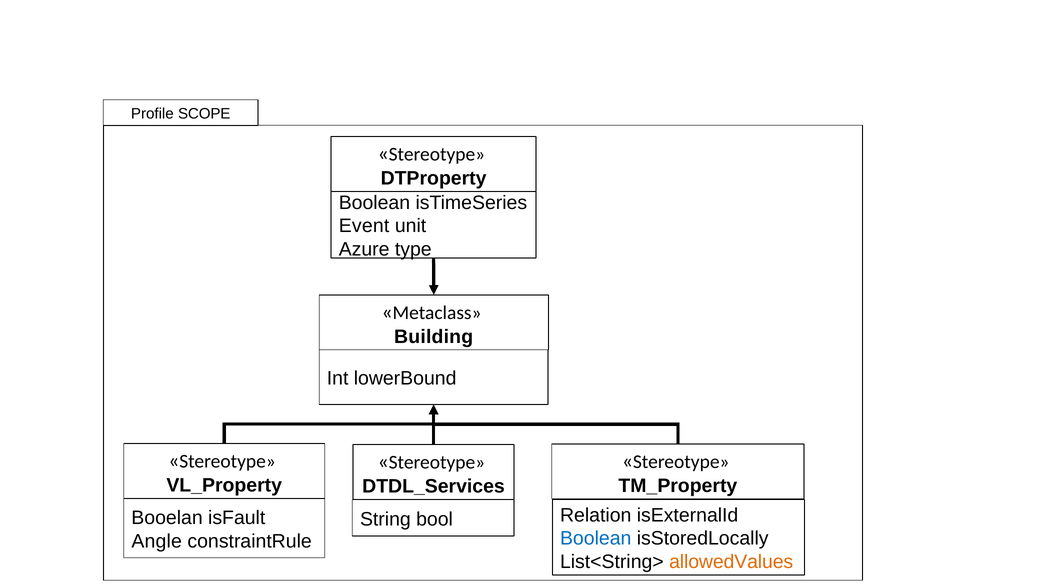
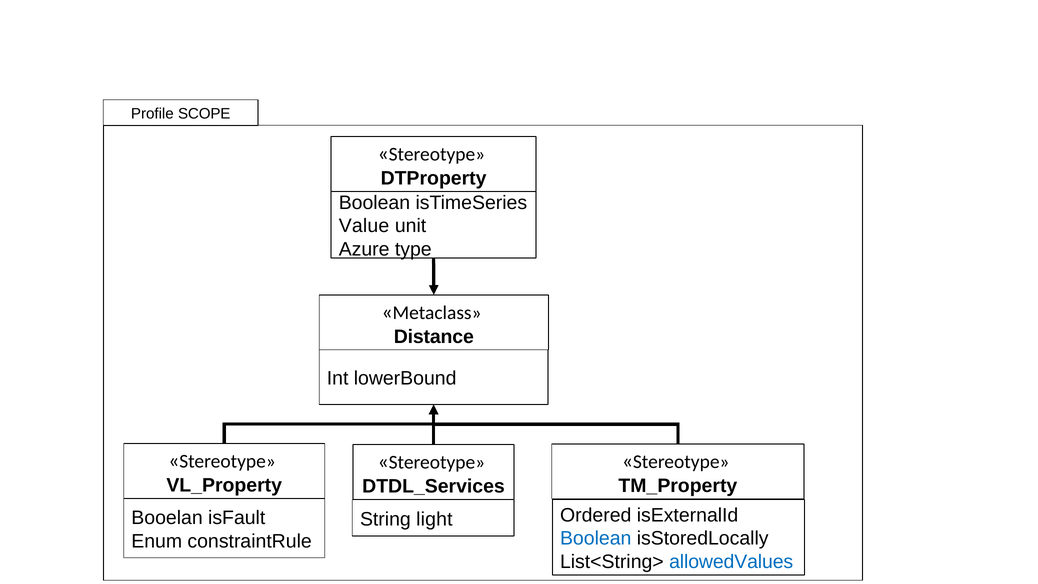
Event: Event -> Value (364, 226)
Building: Building -> Distance (434, 337)
Relation: Relation -> Ordered (596, 515)
bool: bool -> light (434, 519)
Angle: Angle -> Enum (157, 541)
allowedValues colour: orange -> blue (731, 562)
